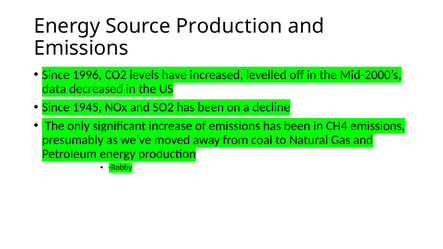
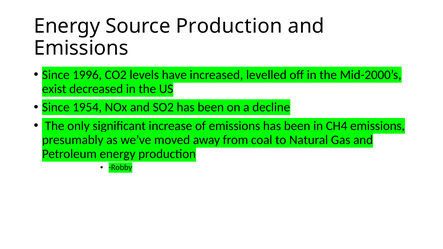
data: data -> exist (54, 89)
1945: 1945 -> 1954 (87, 107)
